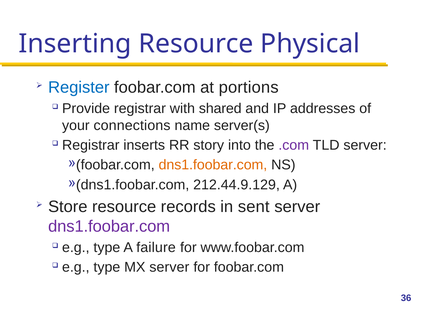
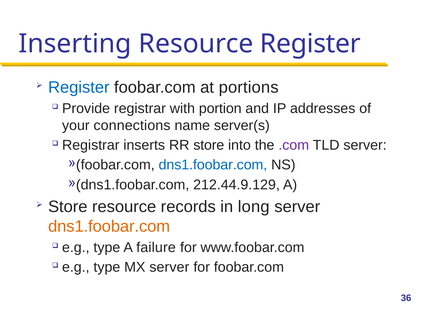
Resource Physical: Physical -> Register (310, 44)
shared: shared -> portion (220, 109)
RR story: story -> store (209, 146)
dns1.foobar.com colour: orange -> blue (213, 165)
sent: sent -> long (254, 207)
dns1.foobar.com colour: purple -> orange (109, 227)
